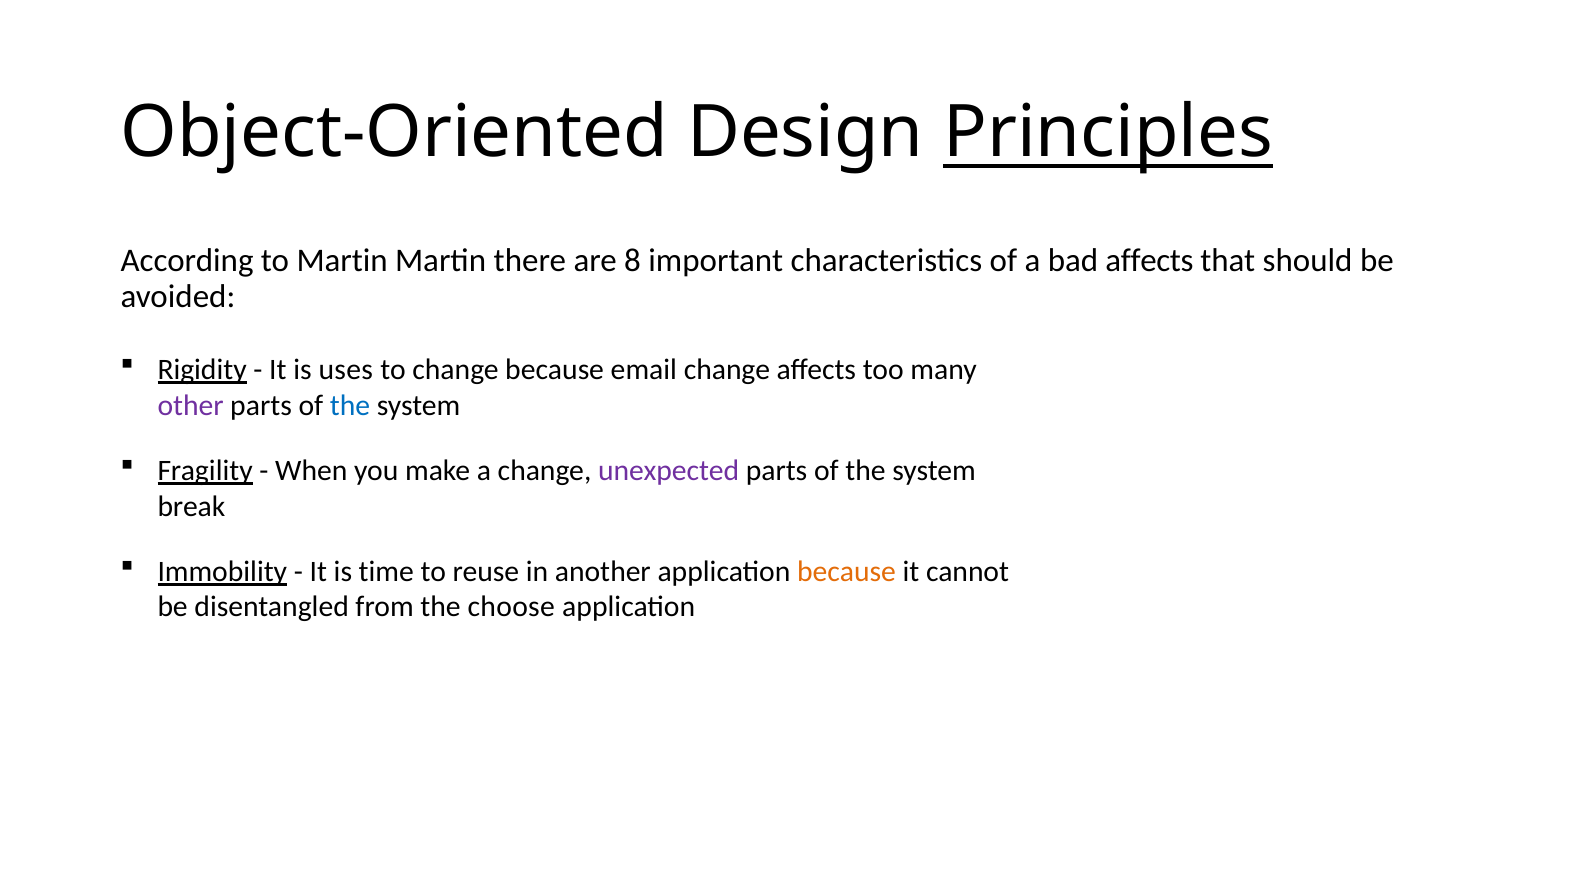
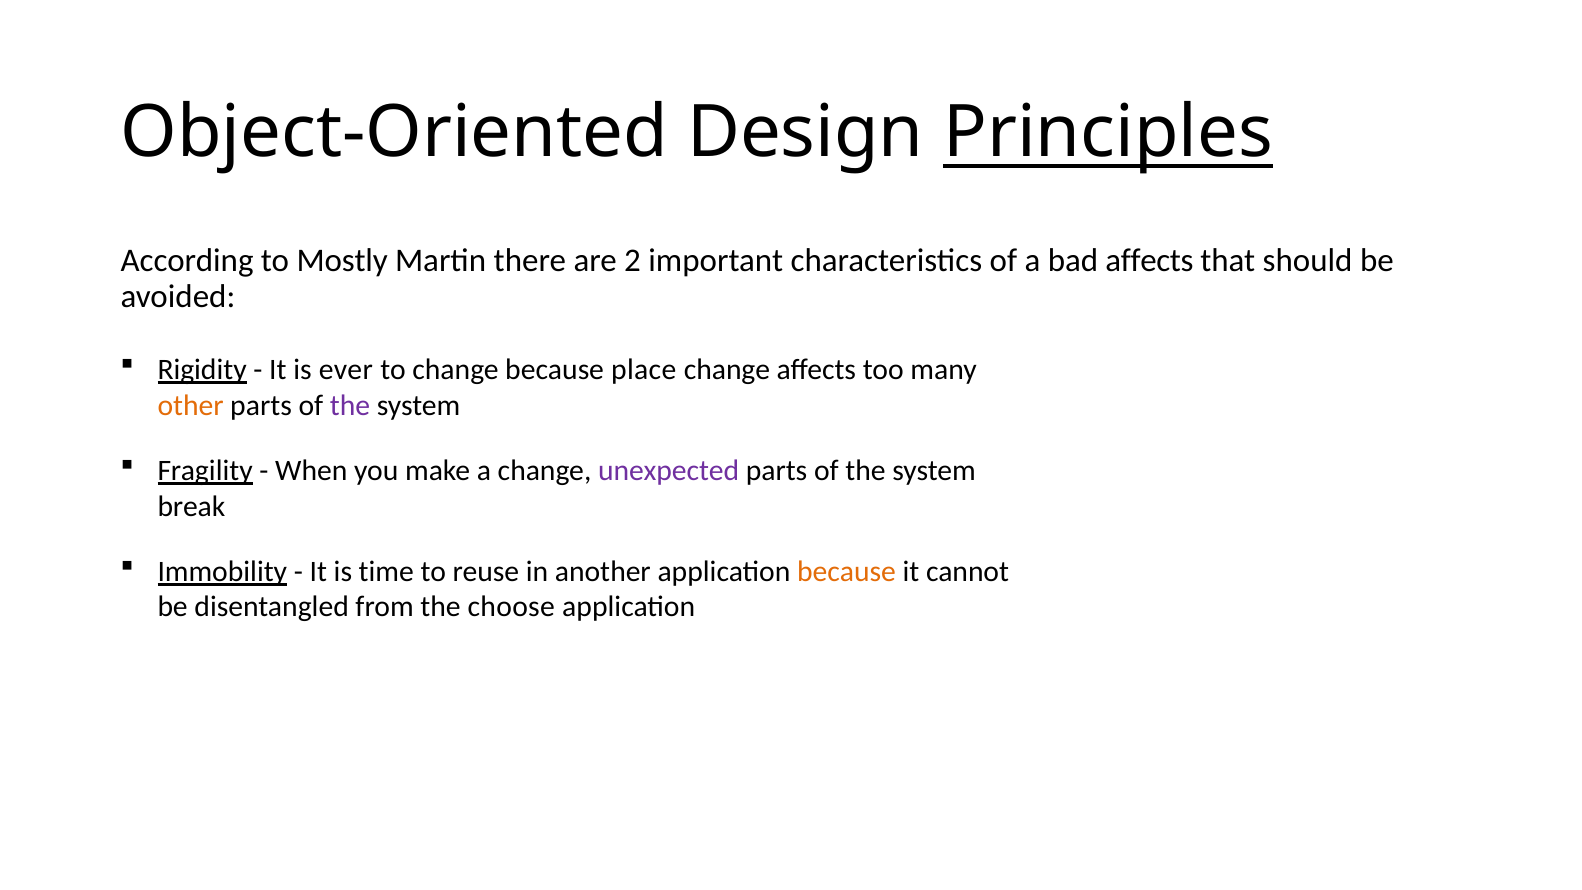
to Martin: Martin -> Mostly (342, 260)
8: 8 -> 2 (633, 260)
uses: uses -> ever (346, 370)
email: email -> place (644, 370)
other colour: purple -> orange (191, 405)
the colour: blue -> purple (350, 405)
